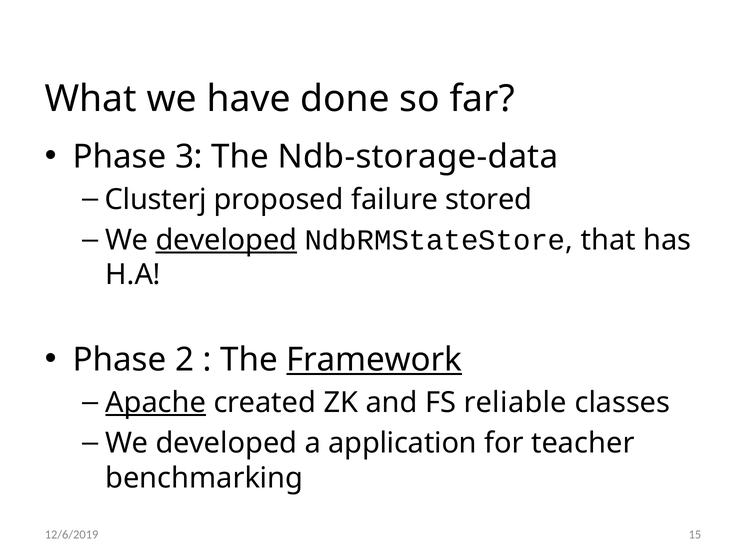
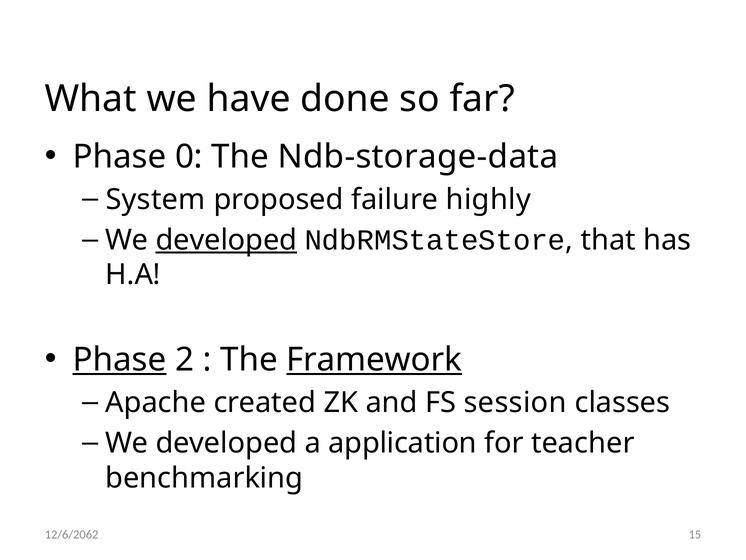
3: 3 -> 0 (189, 157)
Clusterj: Clusterj -> System (156, 199)
stored: stored -> highly (488, 199)
Phase underline: none -> present (120, 359)
Apache underline: present -> none (156, 402)
reliable: reliable -> session (515, 402)
12/6/2019: 12/6/2019 -> 12/6/2062 (72, 534)
